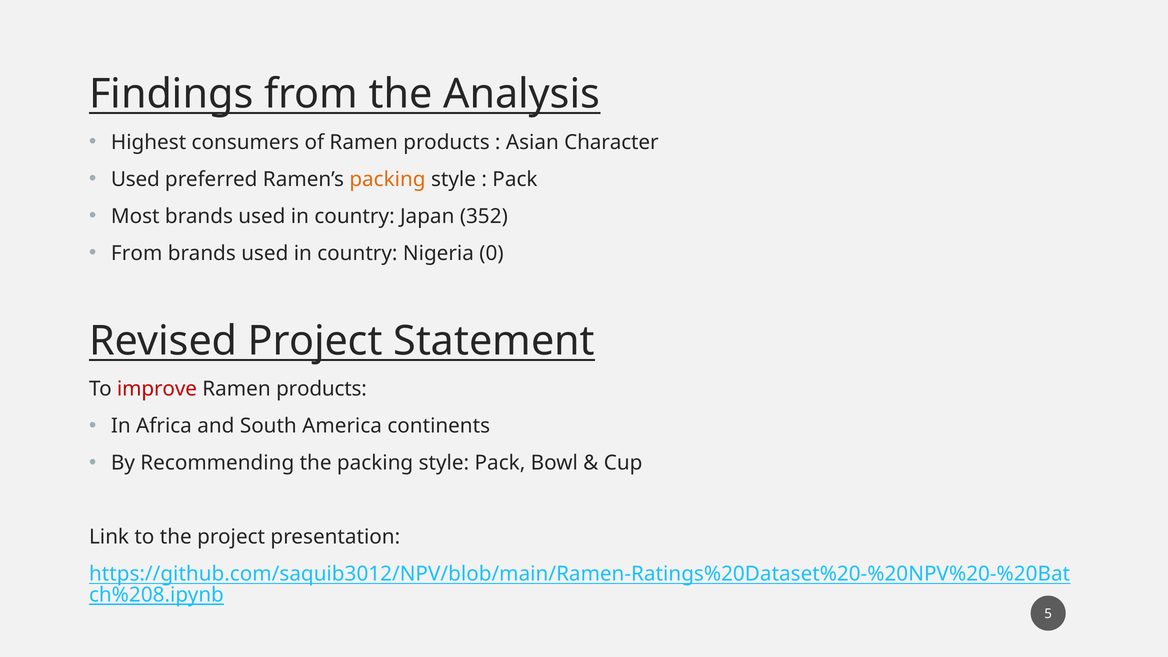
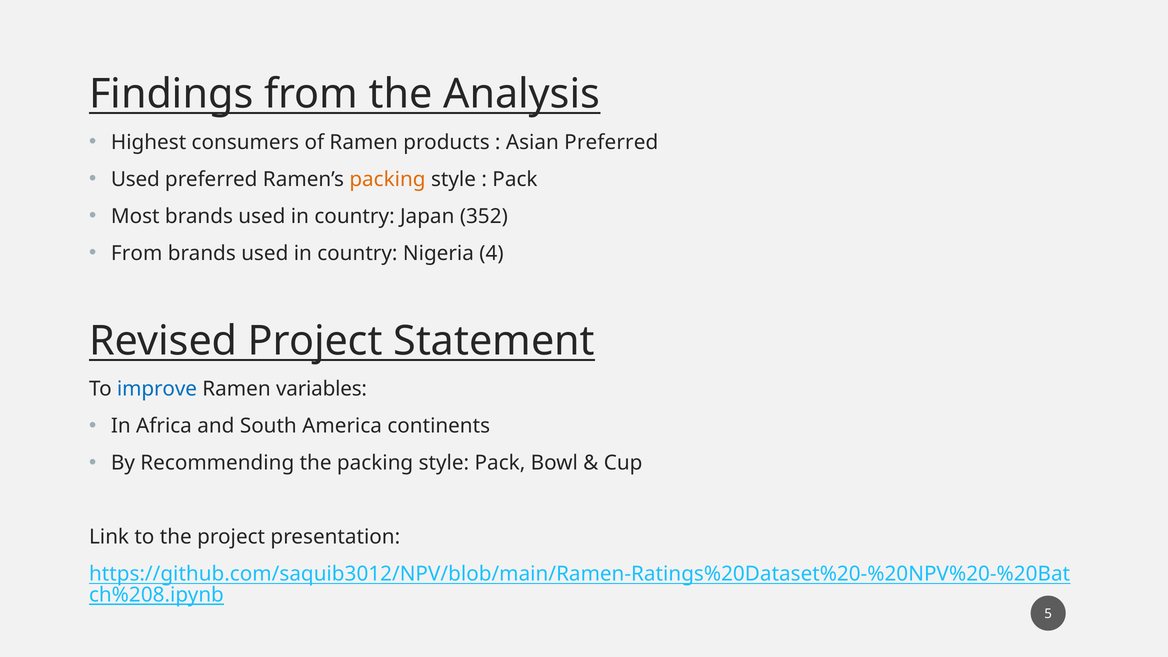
Asian Character: Character -> Preferred (611, 142)
0: 0 -> 4 (491, 253)
improve colour: red -> blue (157, 389)
products: products -> variables (322, 389)
